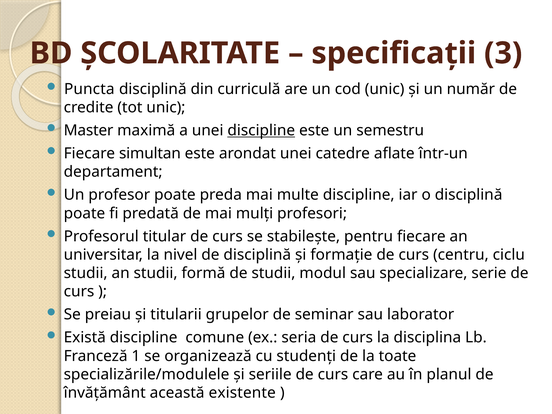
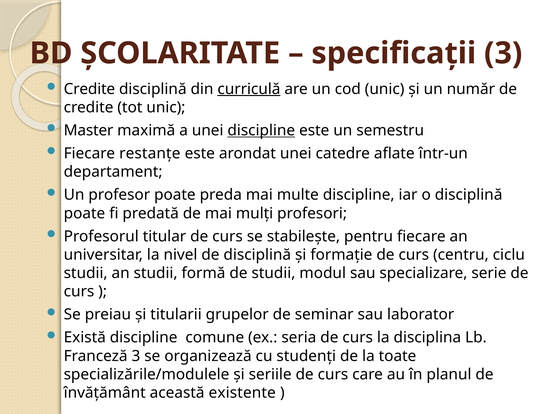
Puncta: Puncta -> Credite (89, 89)
curriculă underline: none -> present (249, 89)
simultan: simultan -> restanţe (150, 153)
Franceză 1: 1 -> 3 (136, 356)
